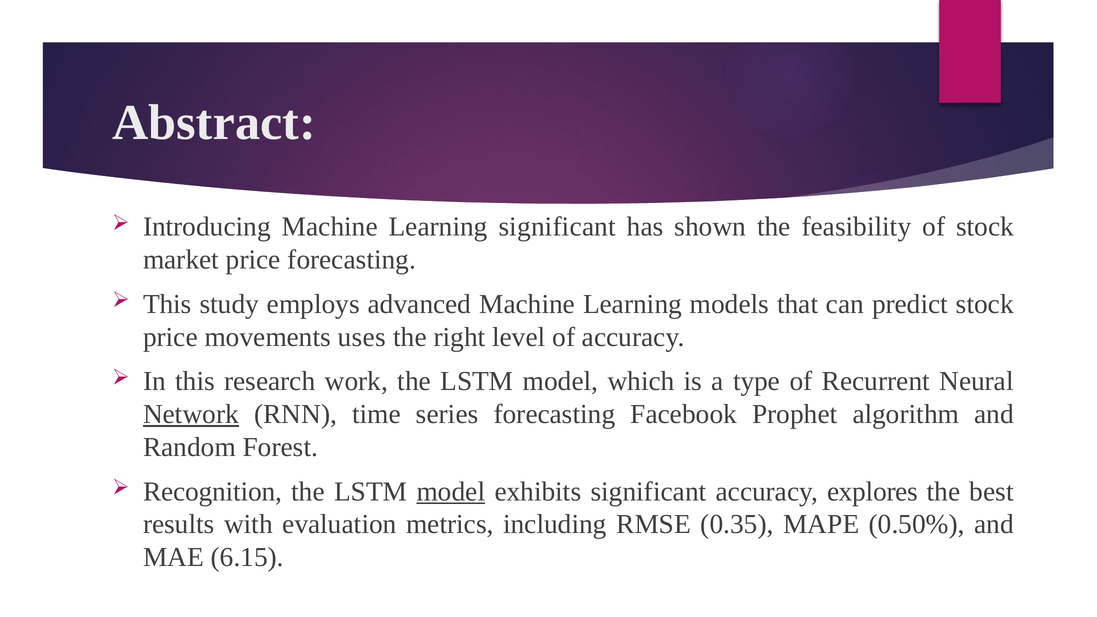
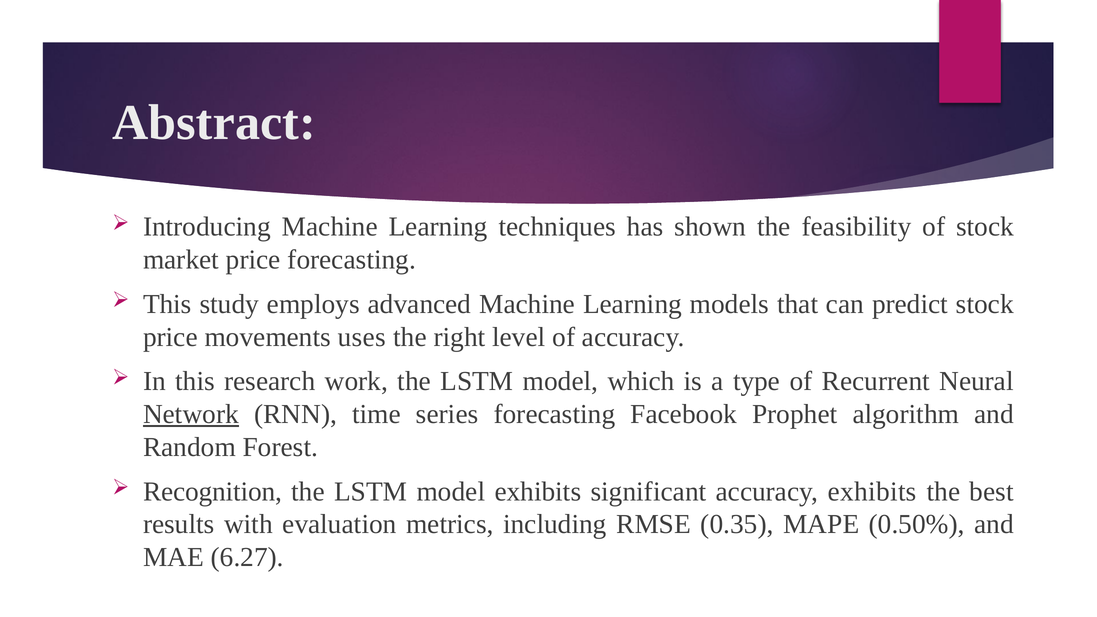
Learning significant: significant -> techniques (557, 227)
model underline: present -> none (451, 492)
accuracy explores: explores -> exhibits (872, 492)
6.15: 6.15 -> 6.27 (247, 557)
